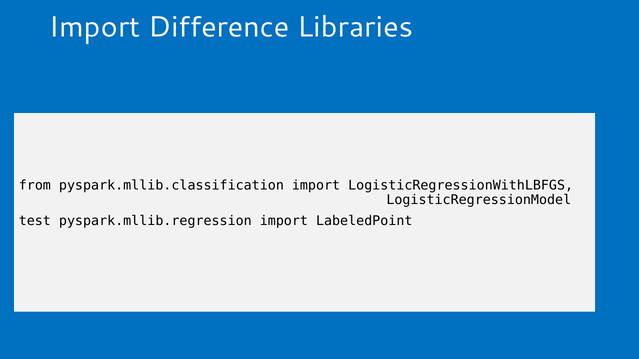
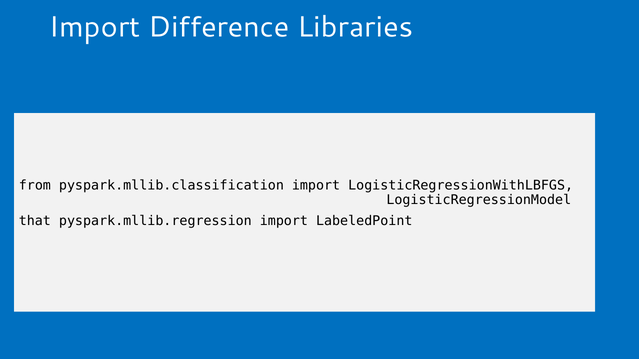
test: test -> that (35, 221)
